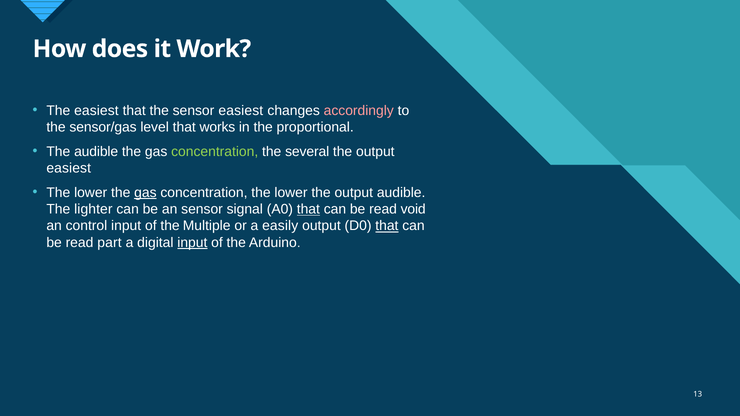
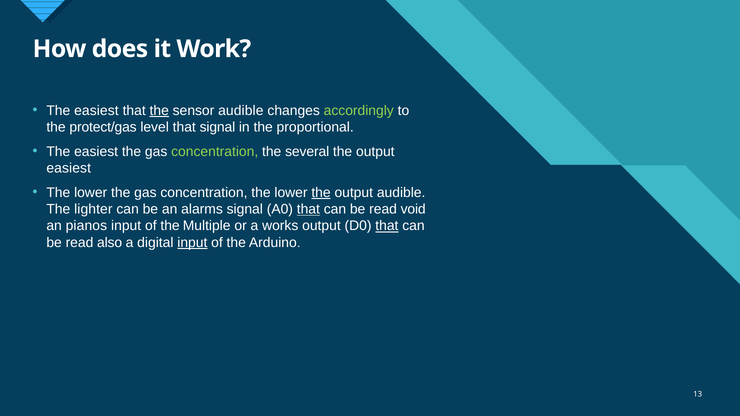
the underline: none -> present (159, 111)
sensor easiest: easiest -> audible (241, 111)
accordingly colour: pink -> light green (359, 111)
sensor/gas: sensor/gas -> protect/gas (103, 127)
that works: works -> signal (217, 127)
audible: audible -> easiest (96, 152)
gas underline: present -> none (145, 193)
the underline: none -> present (321, 193)
an sensor: sensor -> alarms (202, 209)
control: control -> pianos (86, 226)
easily: easily -> works (280, 226)
part: part -> also (110, 243)
